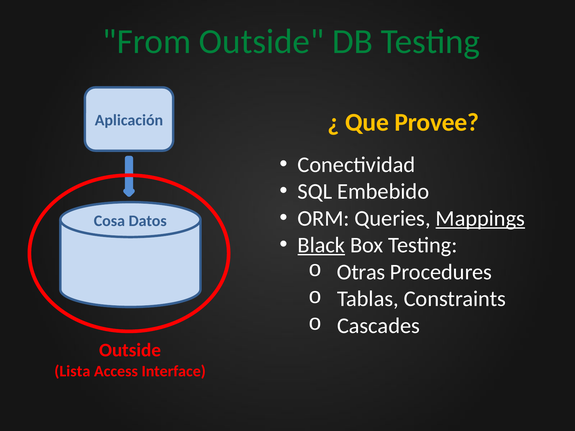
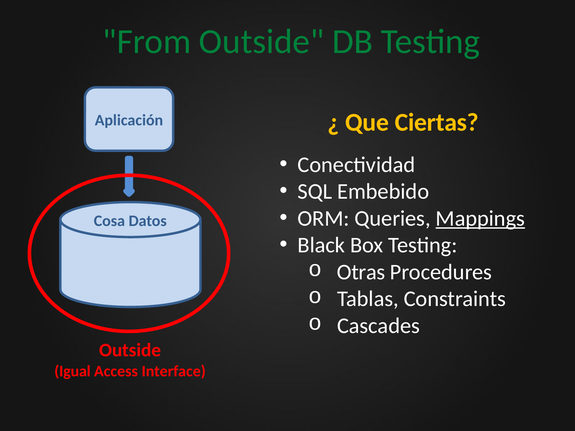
Provee: Provee -> Ciertas (437, 123)
Black underline: present -> none (321, 245)
Lista: Lista -> Igual (72, 371)
